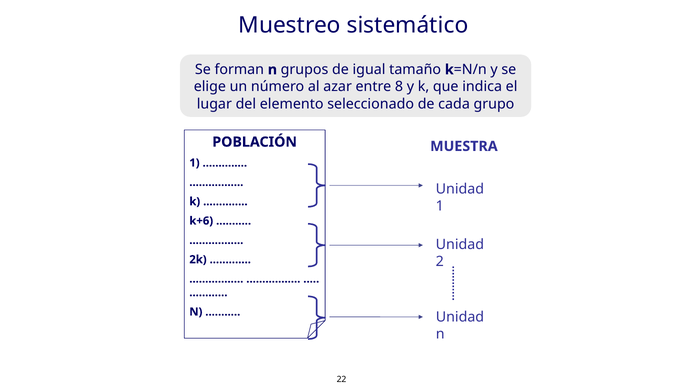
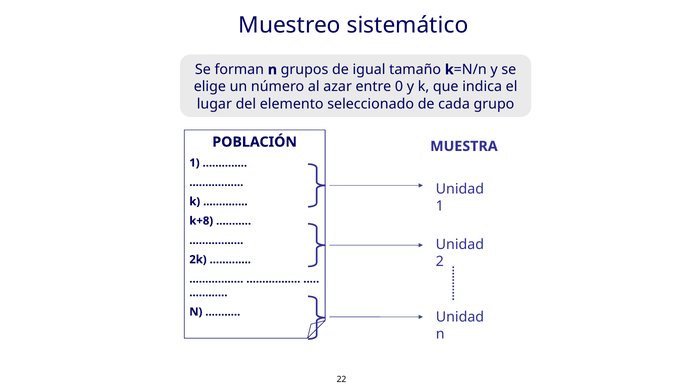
8: 8 -> 0 (399, 87)
k+6: k+6 -> k+8 (201, 221)
